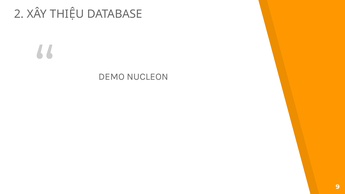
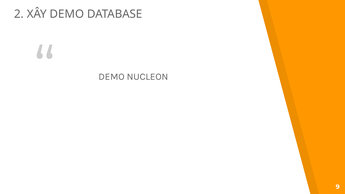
XÂY THIỆU: THIỆU -> DEMO (67, 14)
